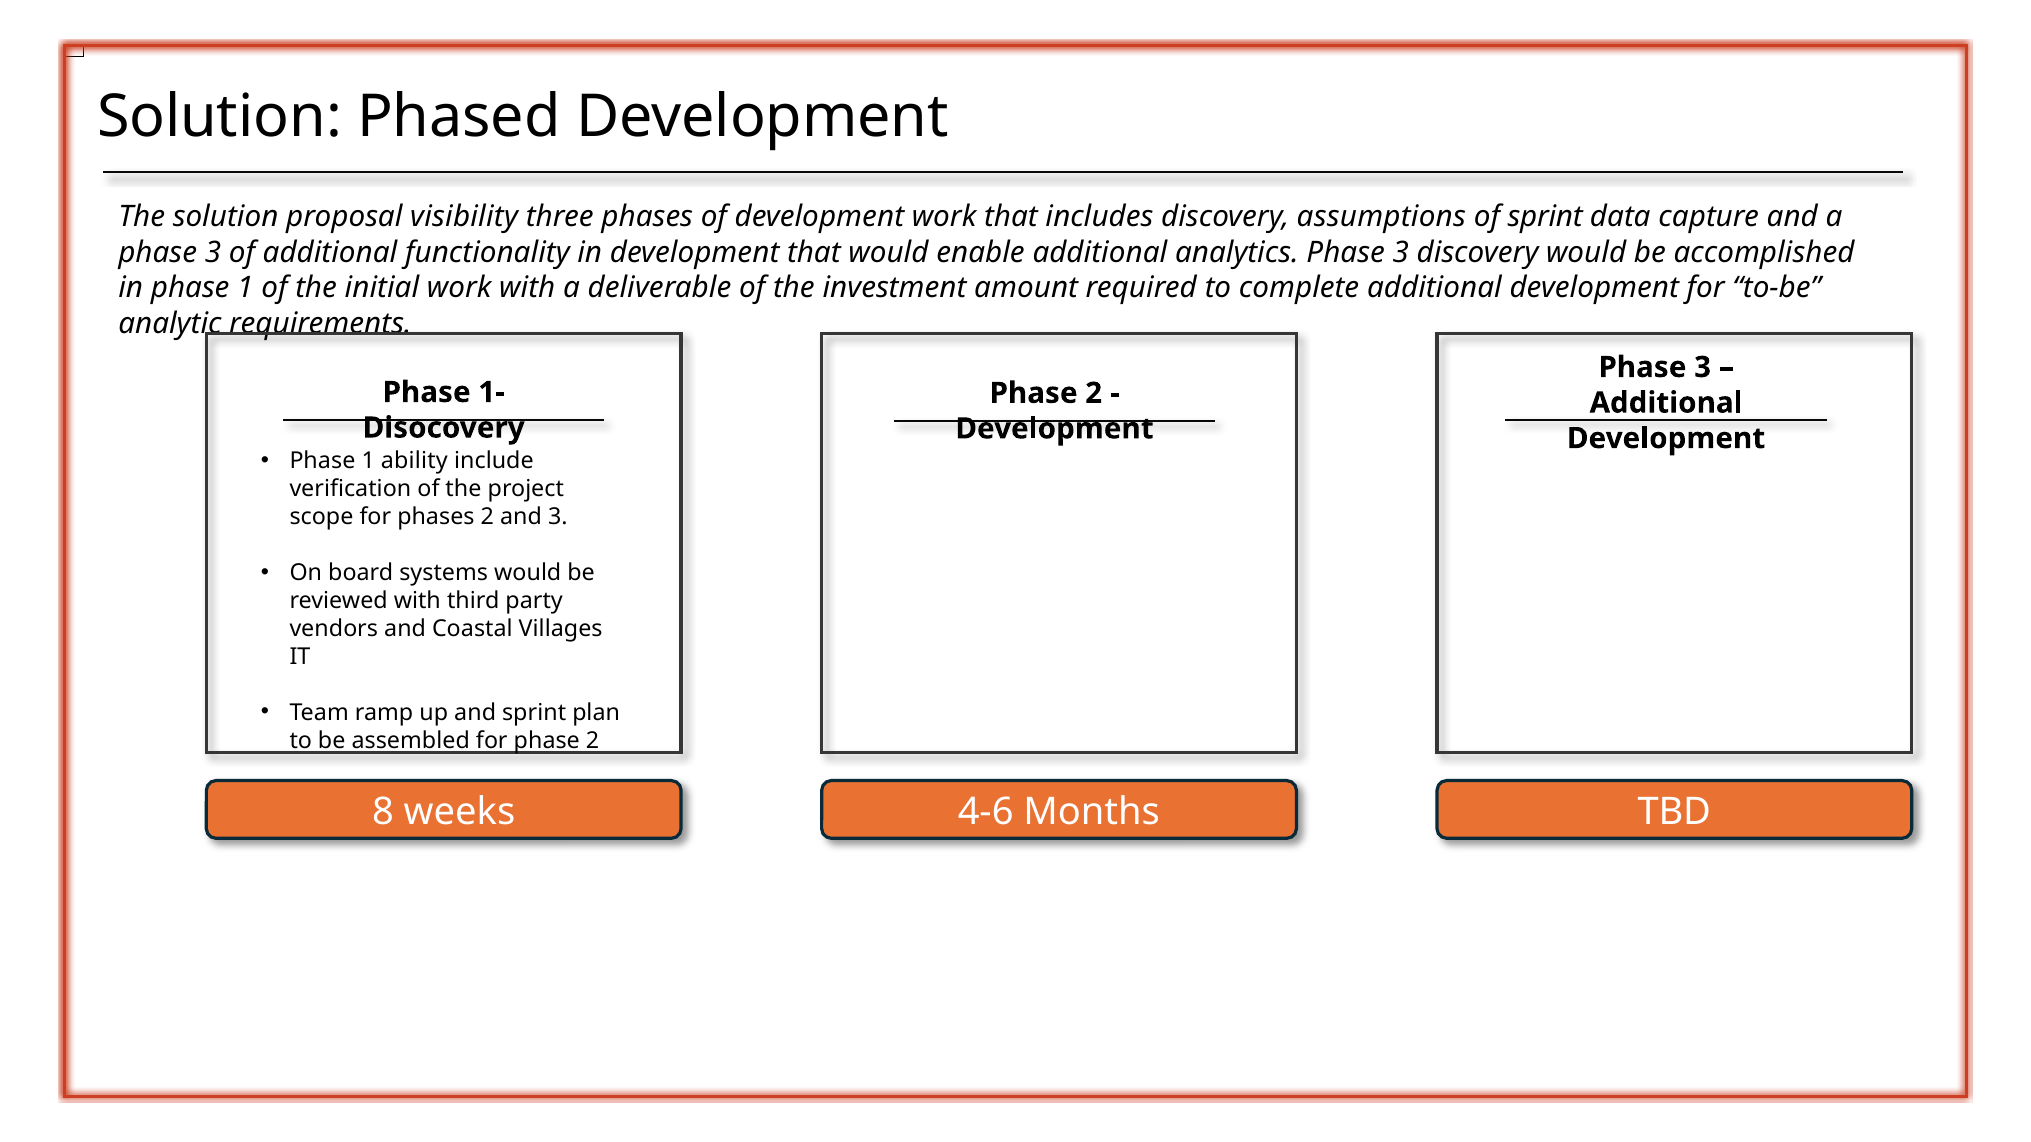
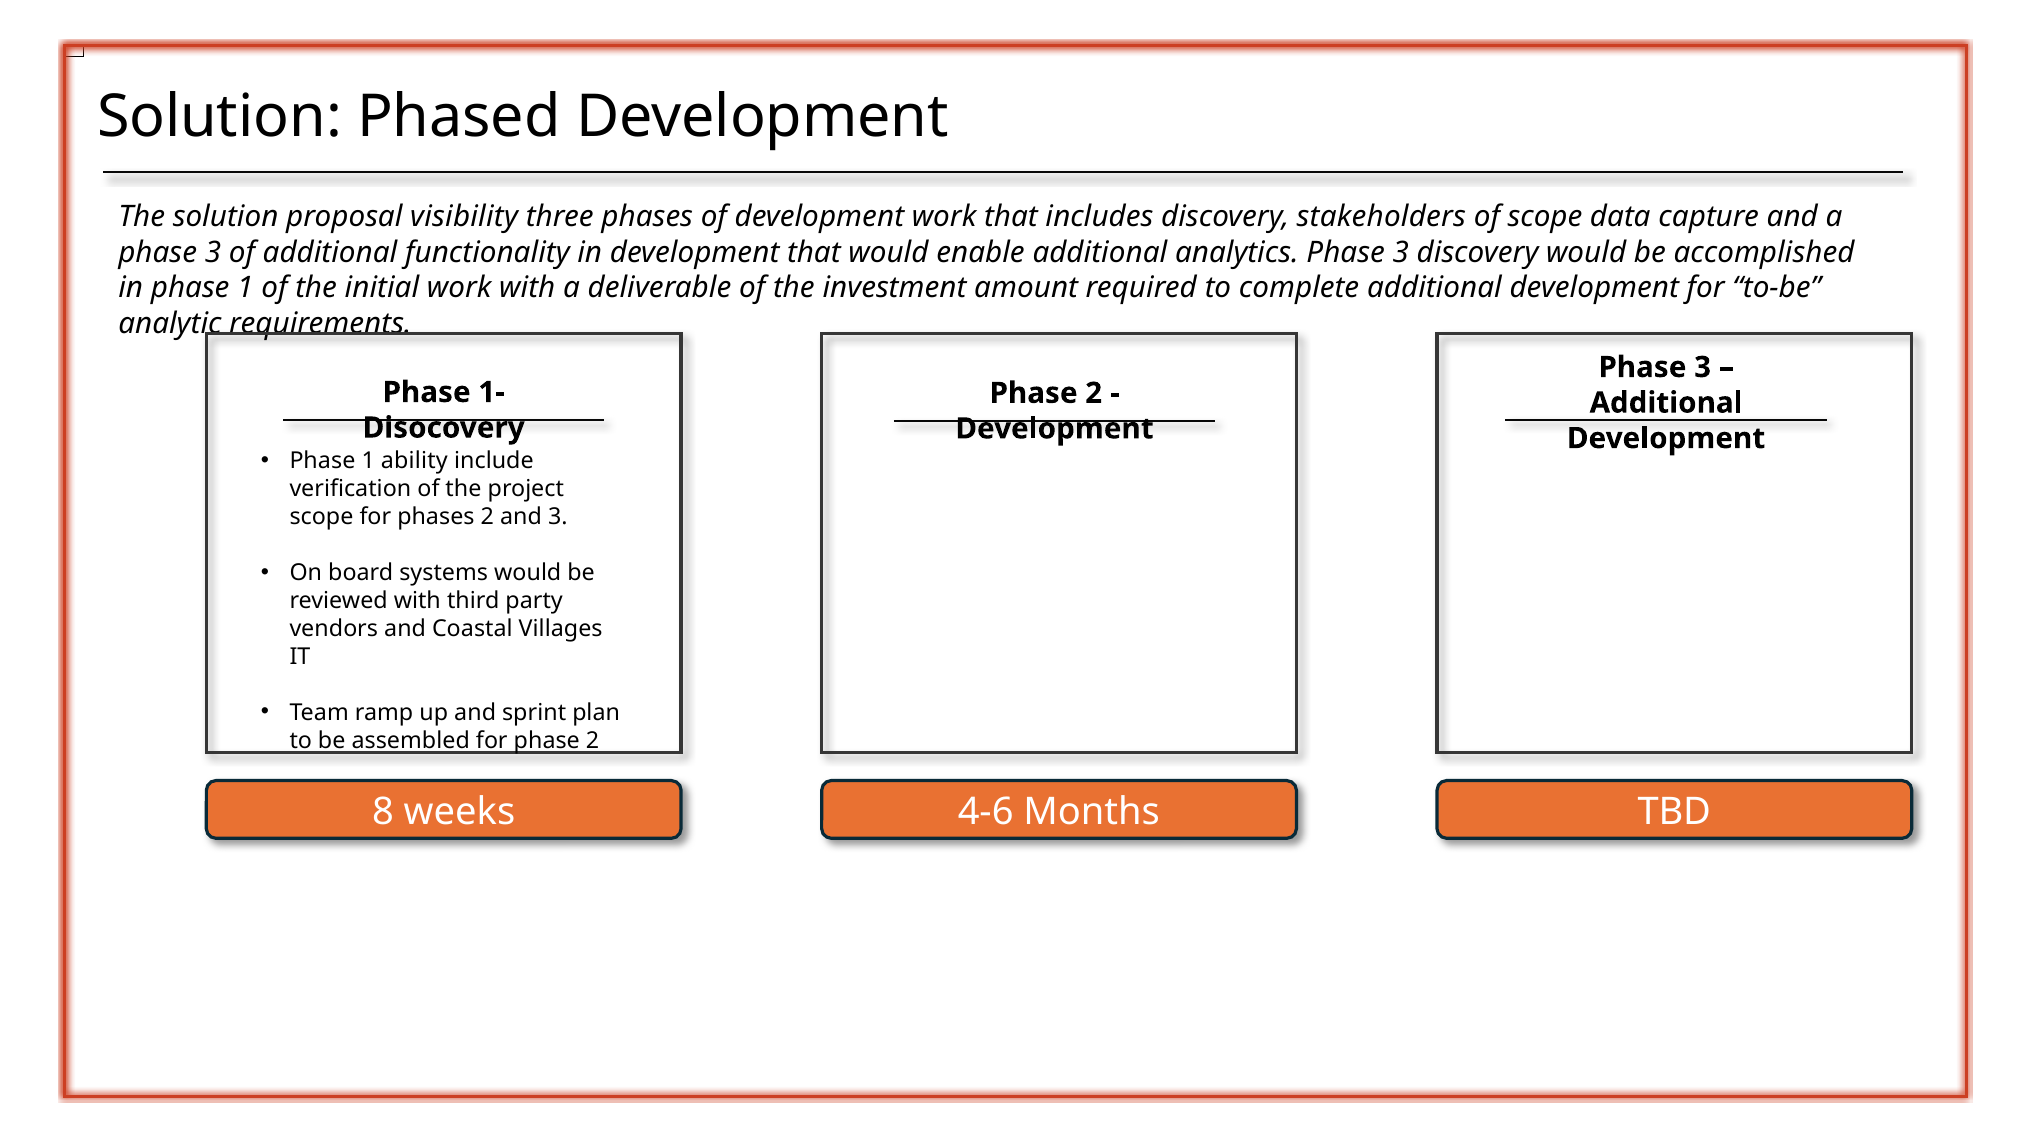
assumptions: assumptions -> stakeholders (1381, 217)
of sprint: sprint -> scope (1545, 217)
